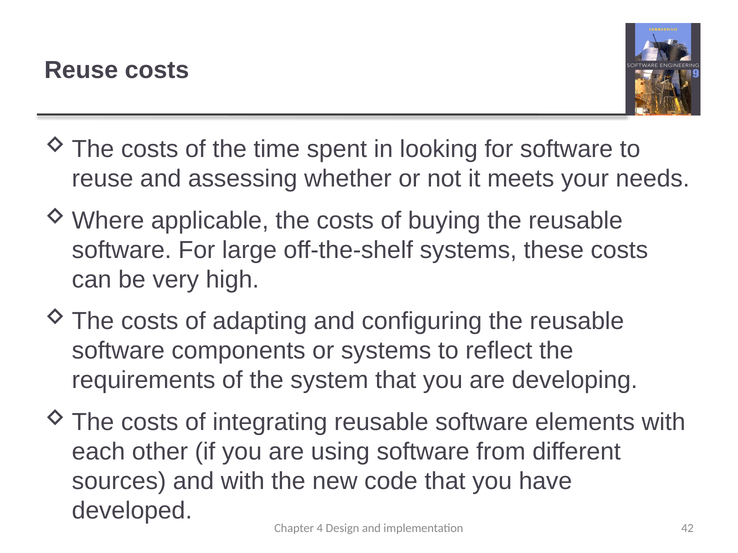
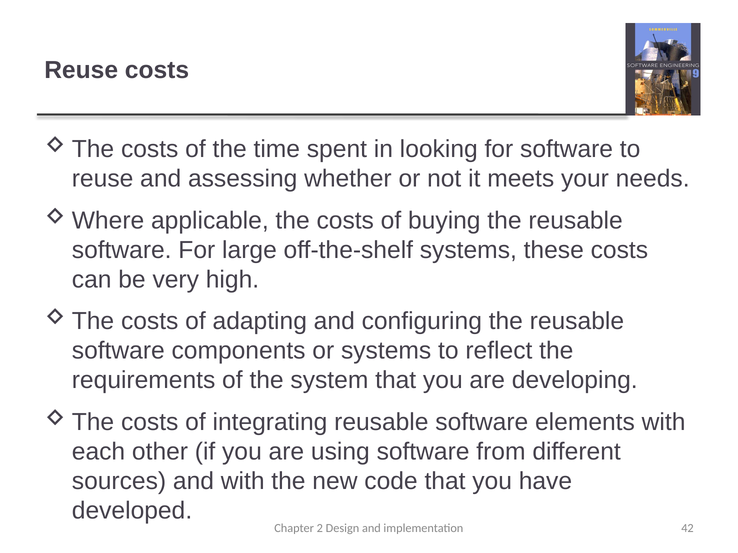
4: 4 -> 2 (320, 528)
